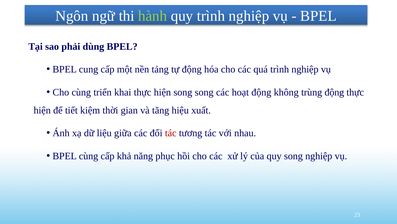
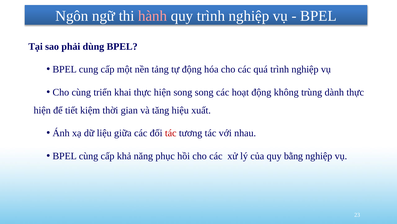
hành colour: light green -> pink (153, 16)
trùng động: động -> dành (334, 92)
quy song: song -> bằng (293, 156)
